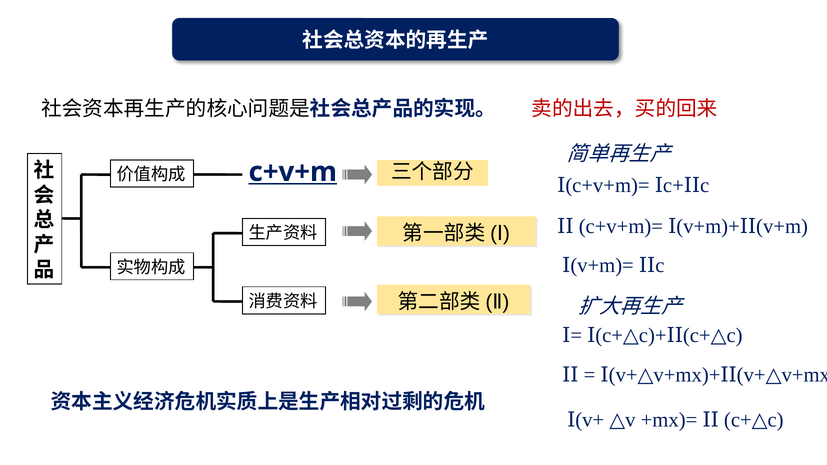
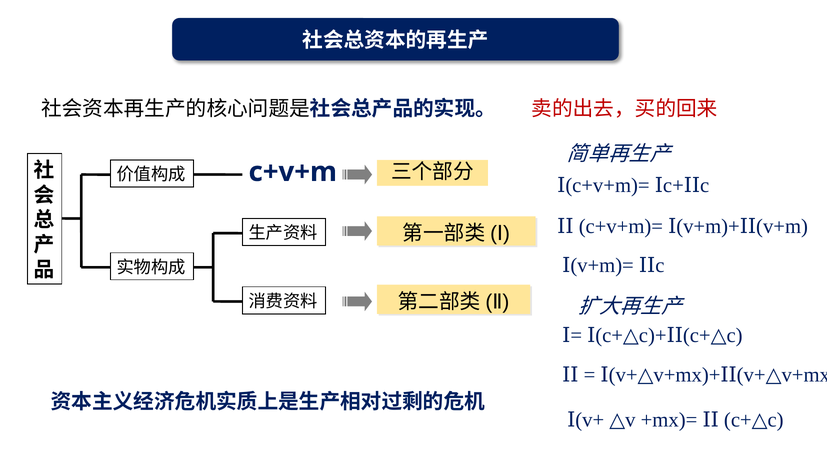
c+v+m underline: present -> none (293, 172)
